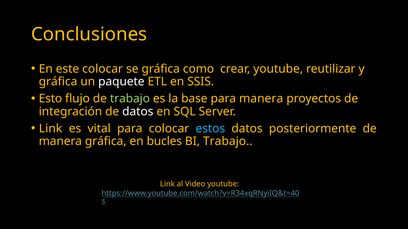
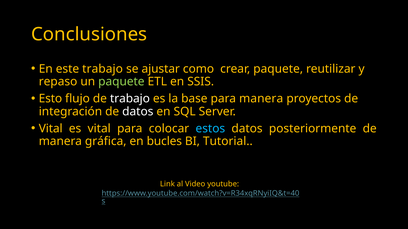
este colocar: colocar -> trabajo (103, 69)
se gráfica: gráfica -> ajustar (161, 69)
crear youtube: youtube -> paquete (278, 69)
gráfica: gráfica -> repaso (58, 82)
paquete colour: white -> light green (121, 82)
trabajo colour: light green -> white (130, 99)
Link: Link -> Vital (51, 129)
BI Trabajo: Trabajo -> Tutorial (228, 142)
